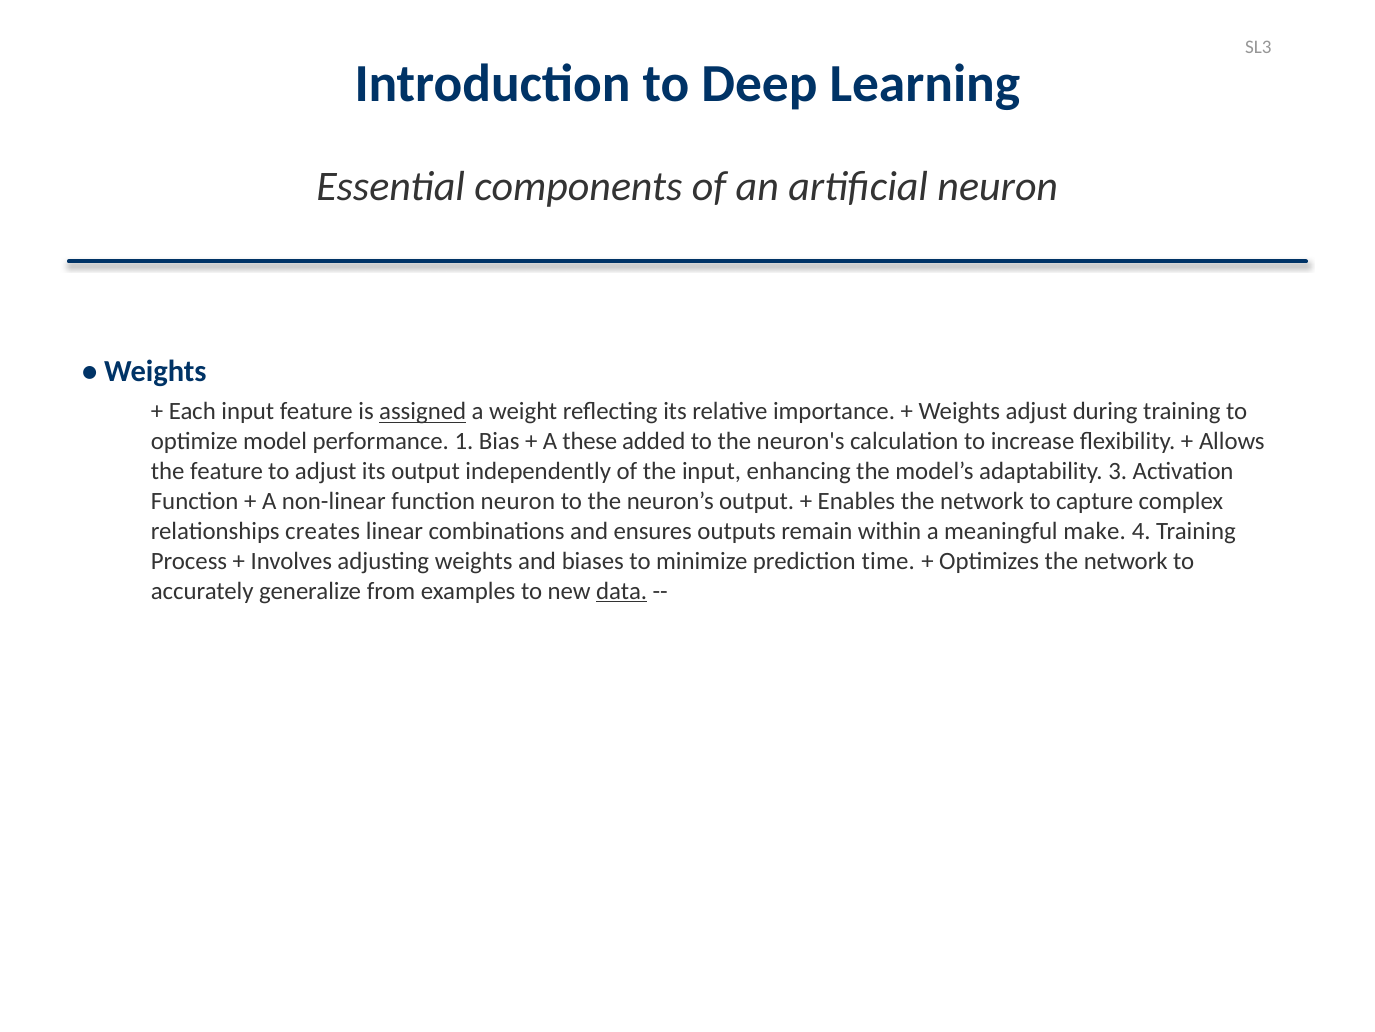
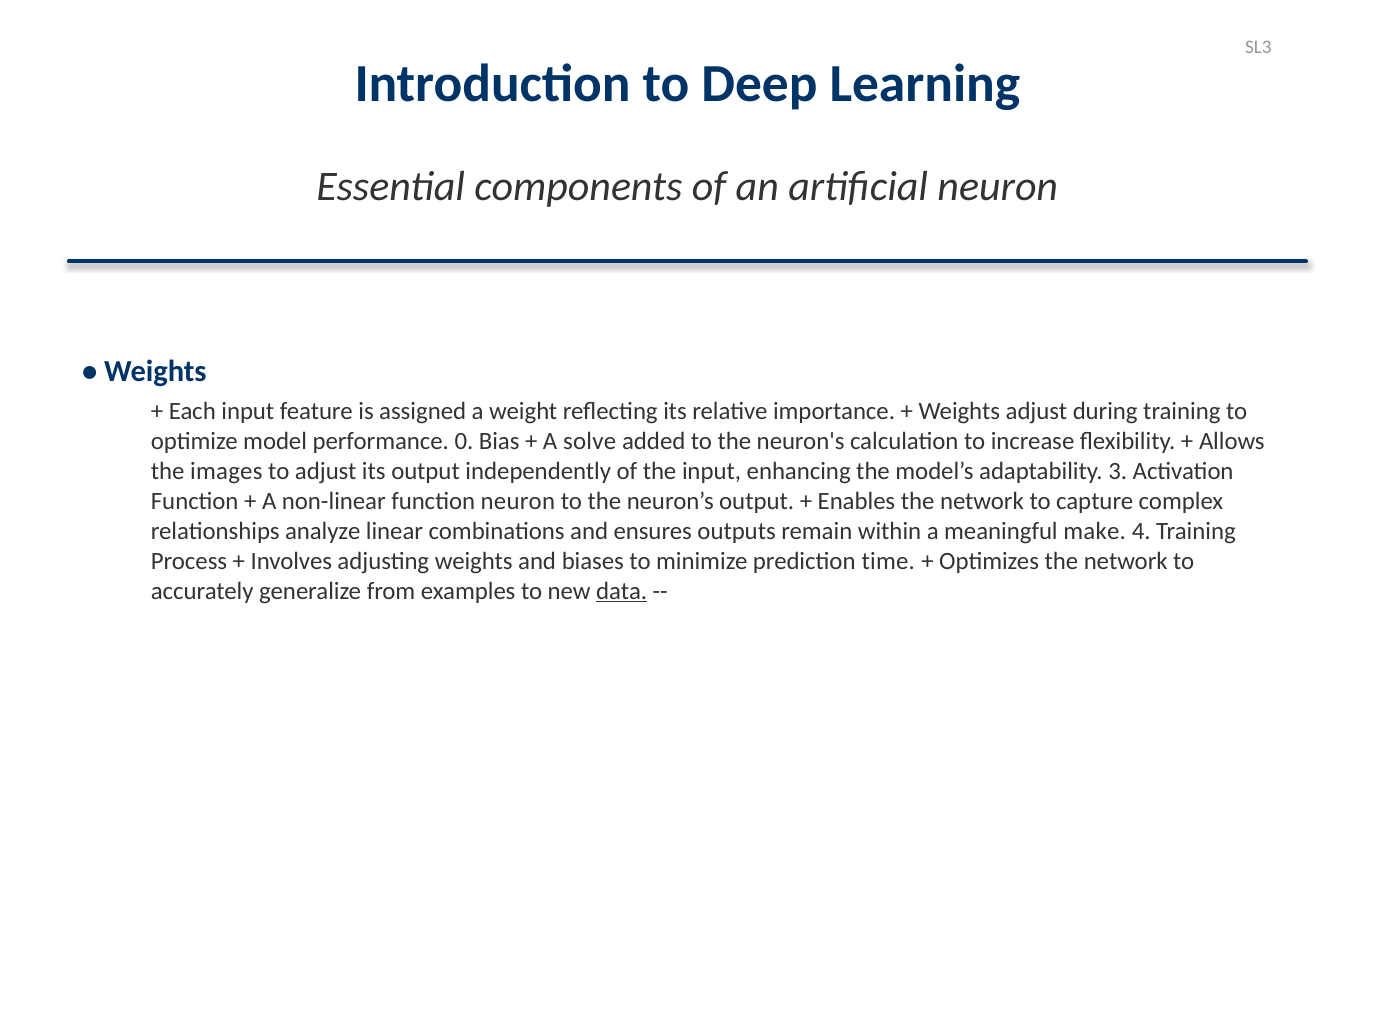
assigned underline: present -> none (423, 411)
1: 1 -> 0 (464, 441)
these: these -> solve (590, 441)
the feature: feature -> images (226, 471)
creates: creates -> analyze (323, 531)
